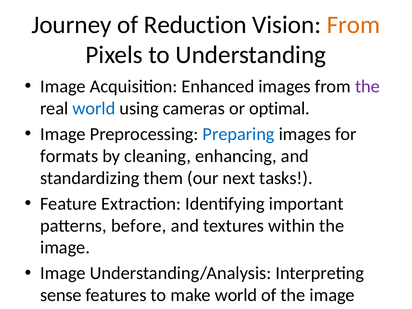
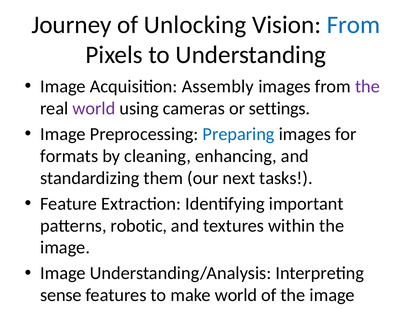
Reduction: Reduction -> Unlocking (195, 25)
From colour: orange -> blue (354, 25)
Enhanced: Enhanced -> Assembly (218, 86)
world colour: blue -> purple (94, 108)
optimal: optimal -> settings (280, 108)
before: before -> robotic (139, 226)
